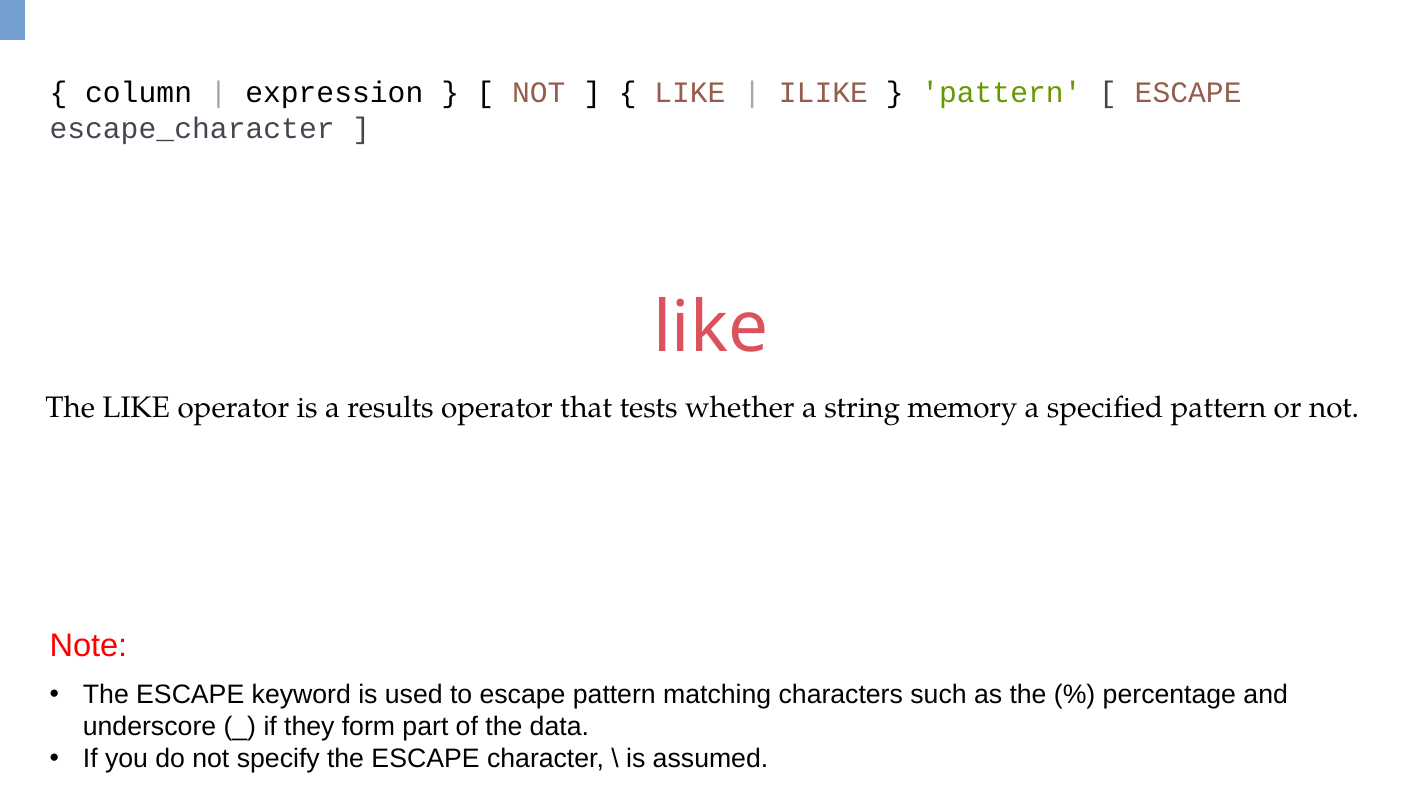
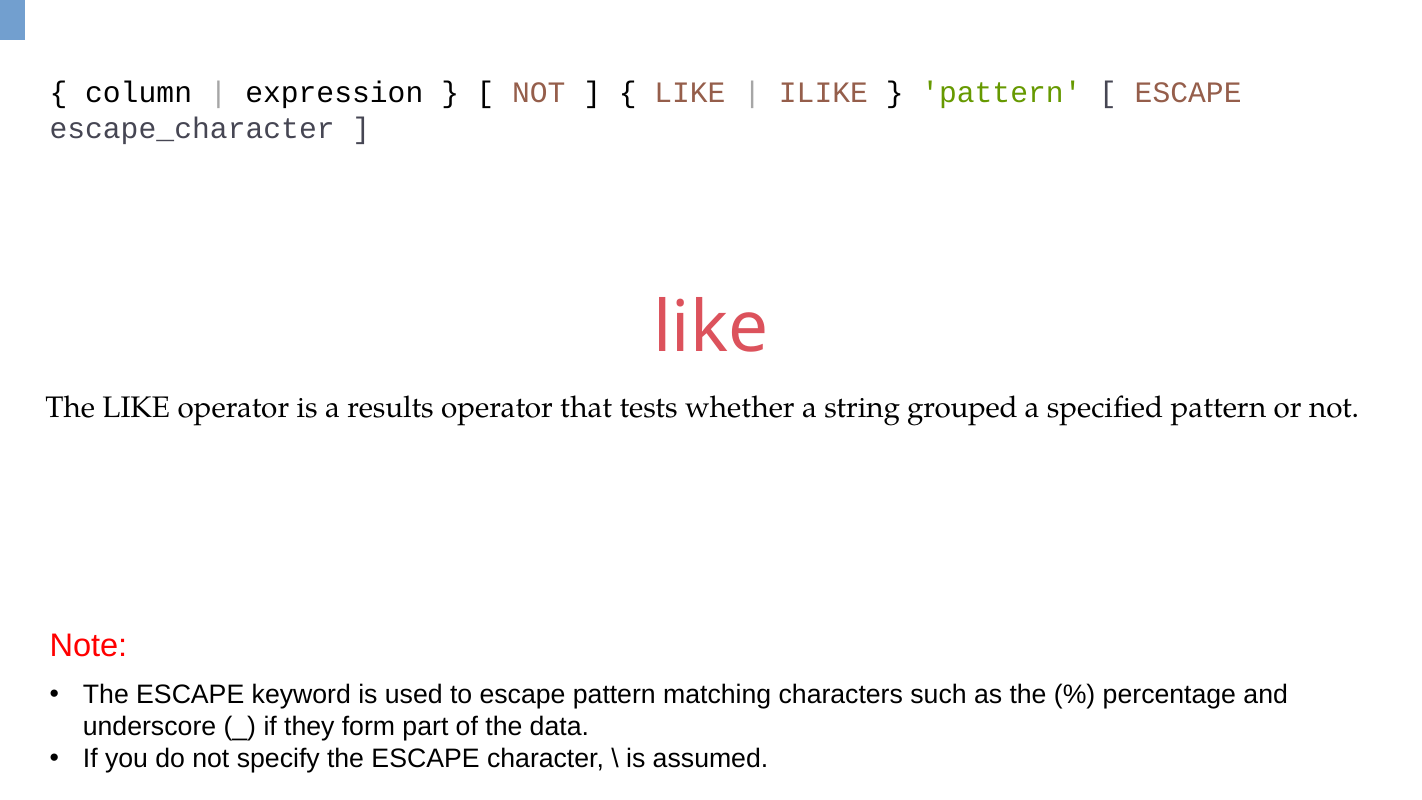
memory: memory -> grouped (962, 407)
